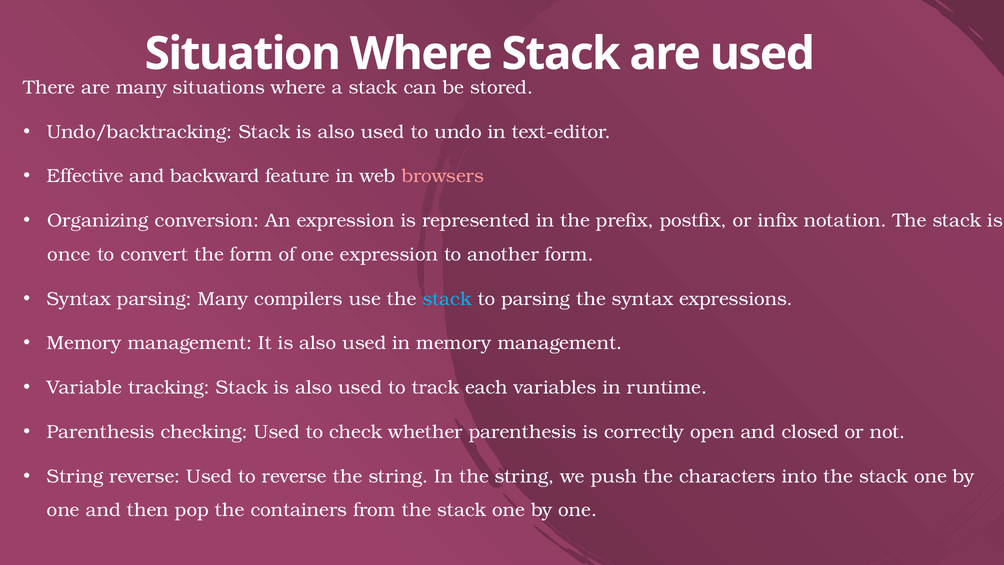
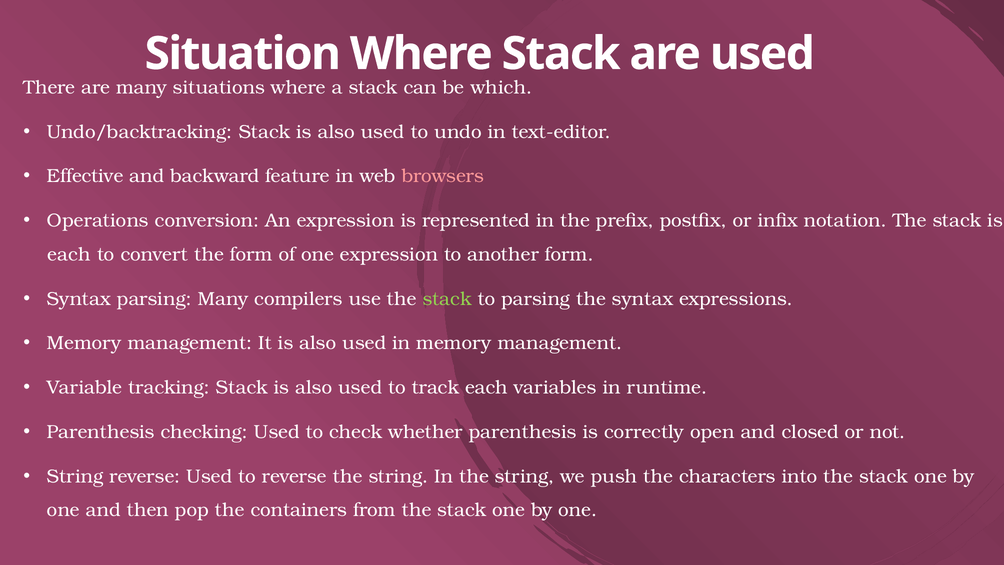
stored: stored -> which (502, 87)
Organizing: Organizing -> Operations (98, 220)
once: once -> each (69, 254)
stack colour: light blue -> light green (447, 299)
